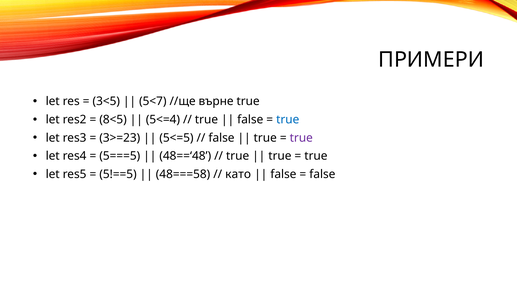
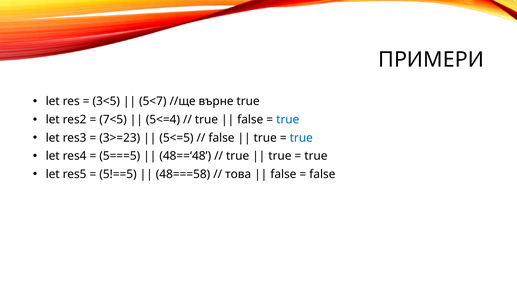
8<5: 8<5 -> 7<5 (113, 119)
true colour: purple -> blue (301, 138)
като: като -> това (238, 174)
